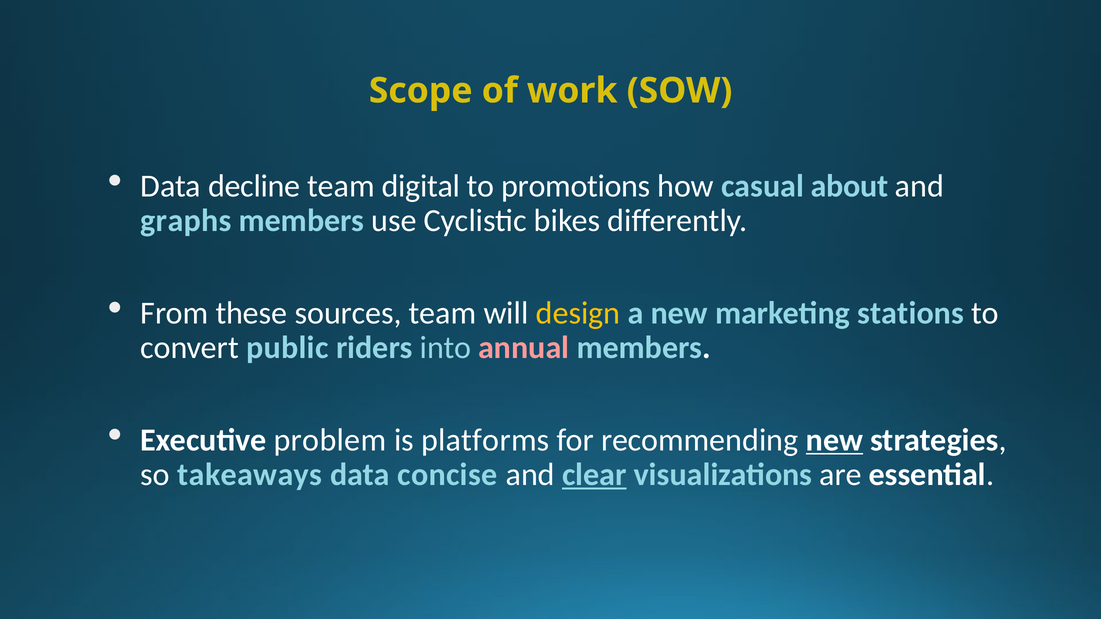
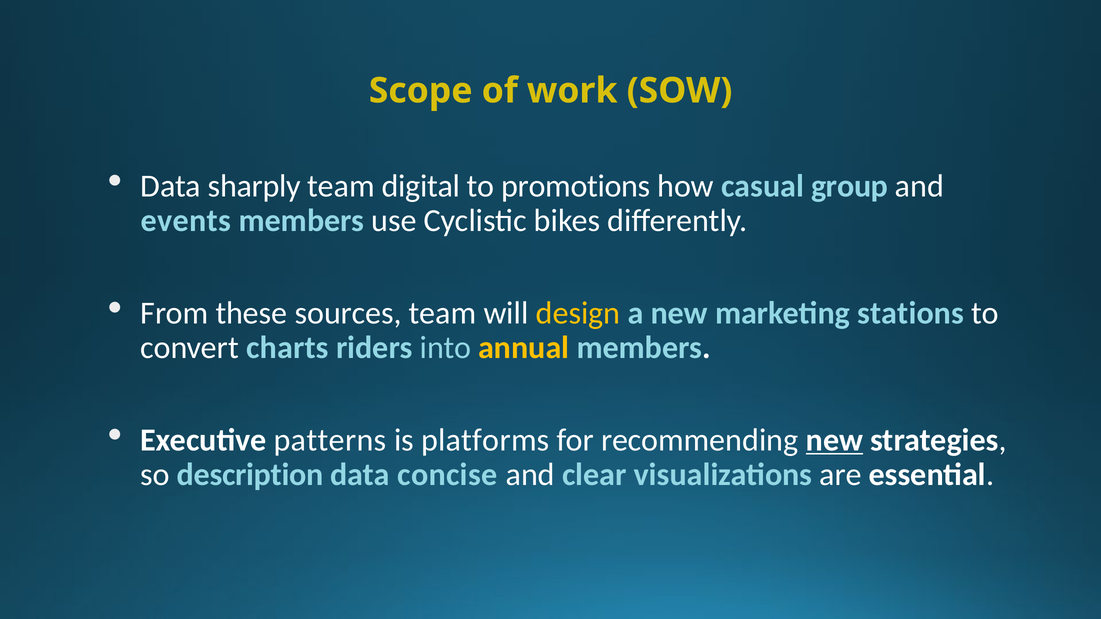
decline: decline -> sharply (254, 186)
about: about -> group (850, 186)
graphs: graphs -> events (186, 221)
public: public -> charts (287, 348)
annual colour: pink -> yellow (524, 348)
problem: problem -> patterns (330, 440)
takeaways: takeaways -> description (250, 475)
clear underline: present -> none (594, 475)
